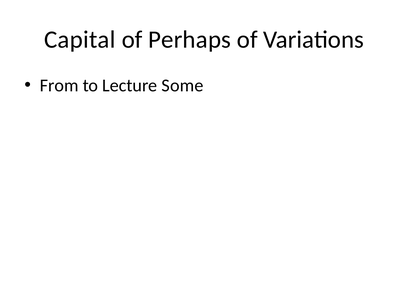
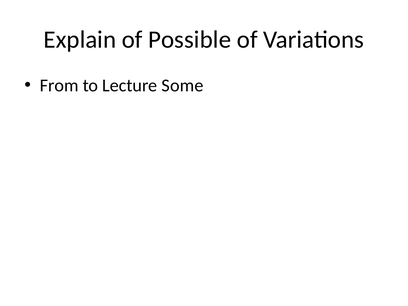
Capital: Capital -> Explain (80, 39)
Perhaps: Perhaps -> Possible (190, 39)
